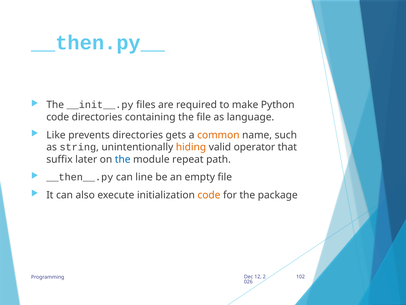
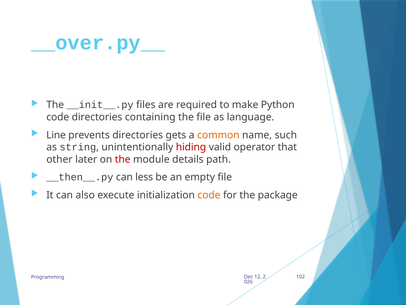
__then.py__: __then.py__ -> __over.py__ (98, 43)
Like: Like -> Line (56, 135)
hiding colour: orange -> red (191, 147)
suffix: suffix -> other (59, 159)
the colour: blue -> red (123, 159)
repeat: repeat -> details (188, 159)
line: line -> less (144, 177)
